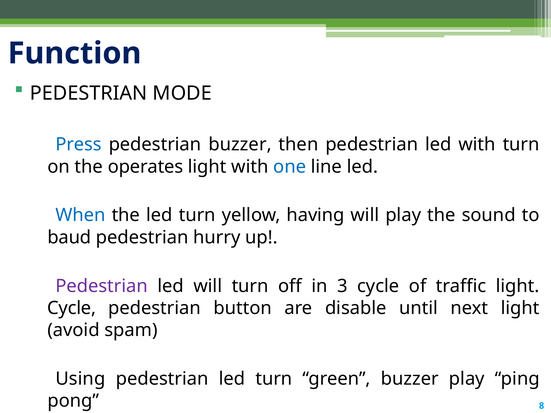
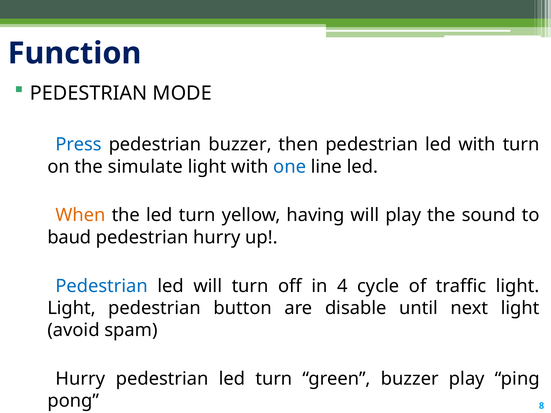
operates: operates -> simulate (145, 167)
When colour: blue -> orange (80, 215)
Pedestrian colour: purple -> blue (102, 286)
3: 3 -> 4 (342, 286)
Cycle: Cycle -> Light (72, 308)
Using: Using -> Hurry (80, 379)
